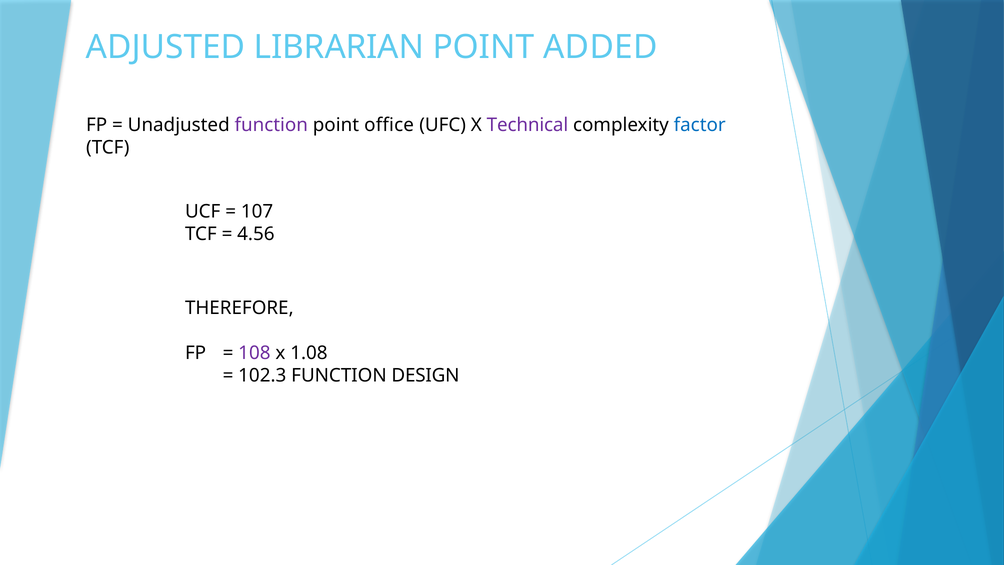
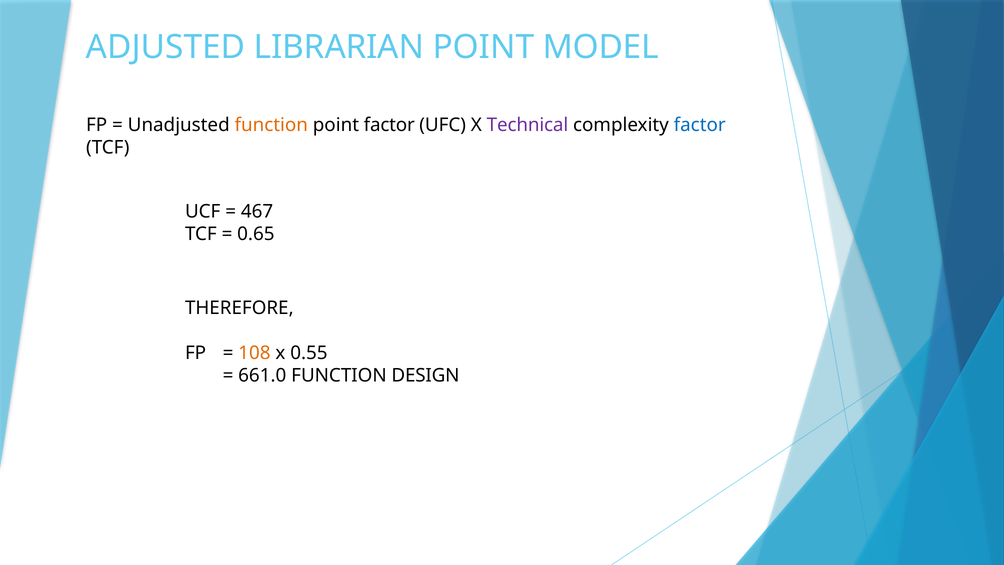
ADDED: ADDED -> MODEL (601, 47)
function colour: purple -> orange (271, 125)
point office: office -> factor (389, 125)
107: 107 -> 467 (257, 211)
4.56: 4.56 -> 0.65 (256, 234)
108 colour: purple -> orange (254, 353)
1.08: 1.08 -> 0.55 (309, 353)
102.3: 102.3 -> 661.0 (262, 376)
